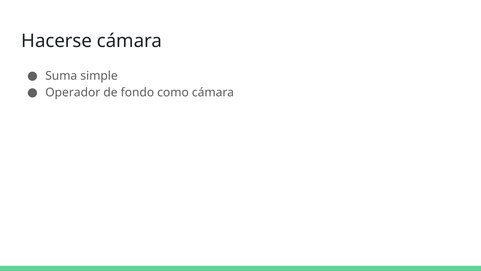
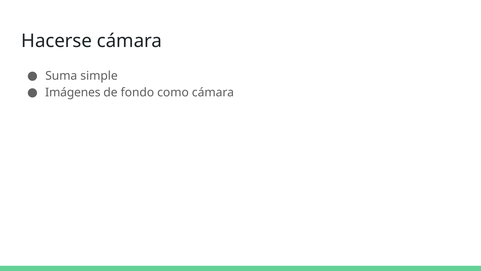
Operador: Operador -> Imágenes (73, 92)
